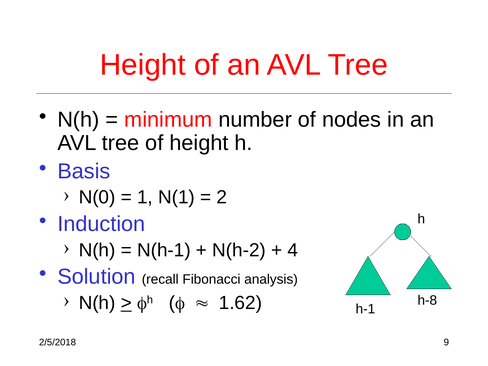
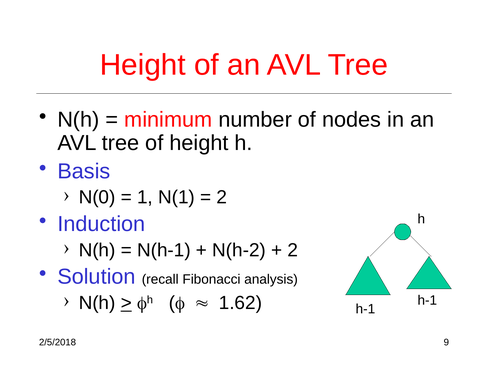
4: 4 -> 2 (293, 250)
h-8: h-8 -> h-1 (427, 300)
